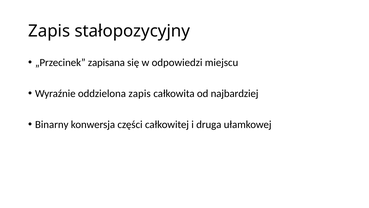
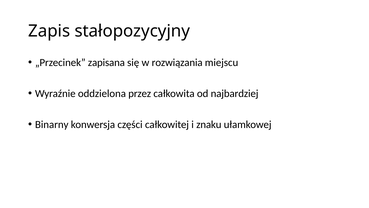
odpowiedzi: odpowiedzi -> rozwiązania (177, 62)
oddzielona zapis: zapis -> przez (140, 93)
druga: druga -> znaku (209, 124)
